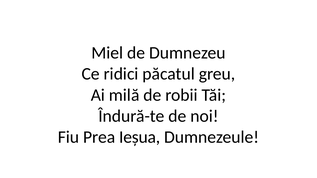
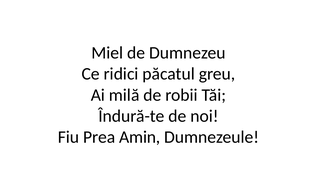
Ieșua: Ieșua -> Amin (140, 137)
